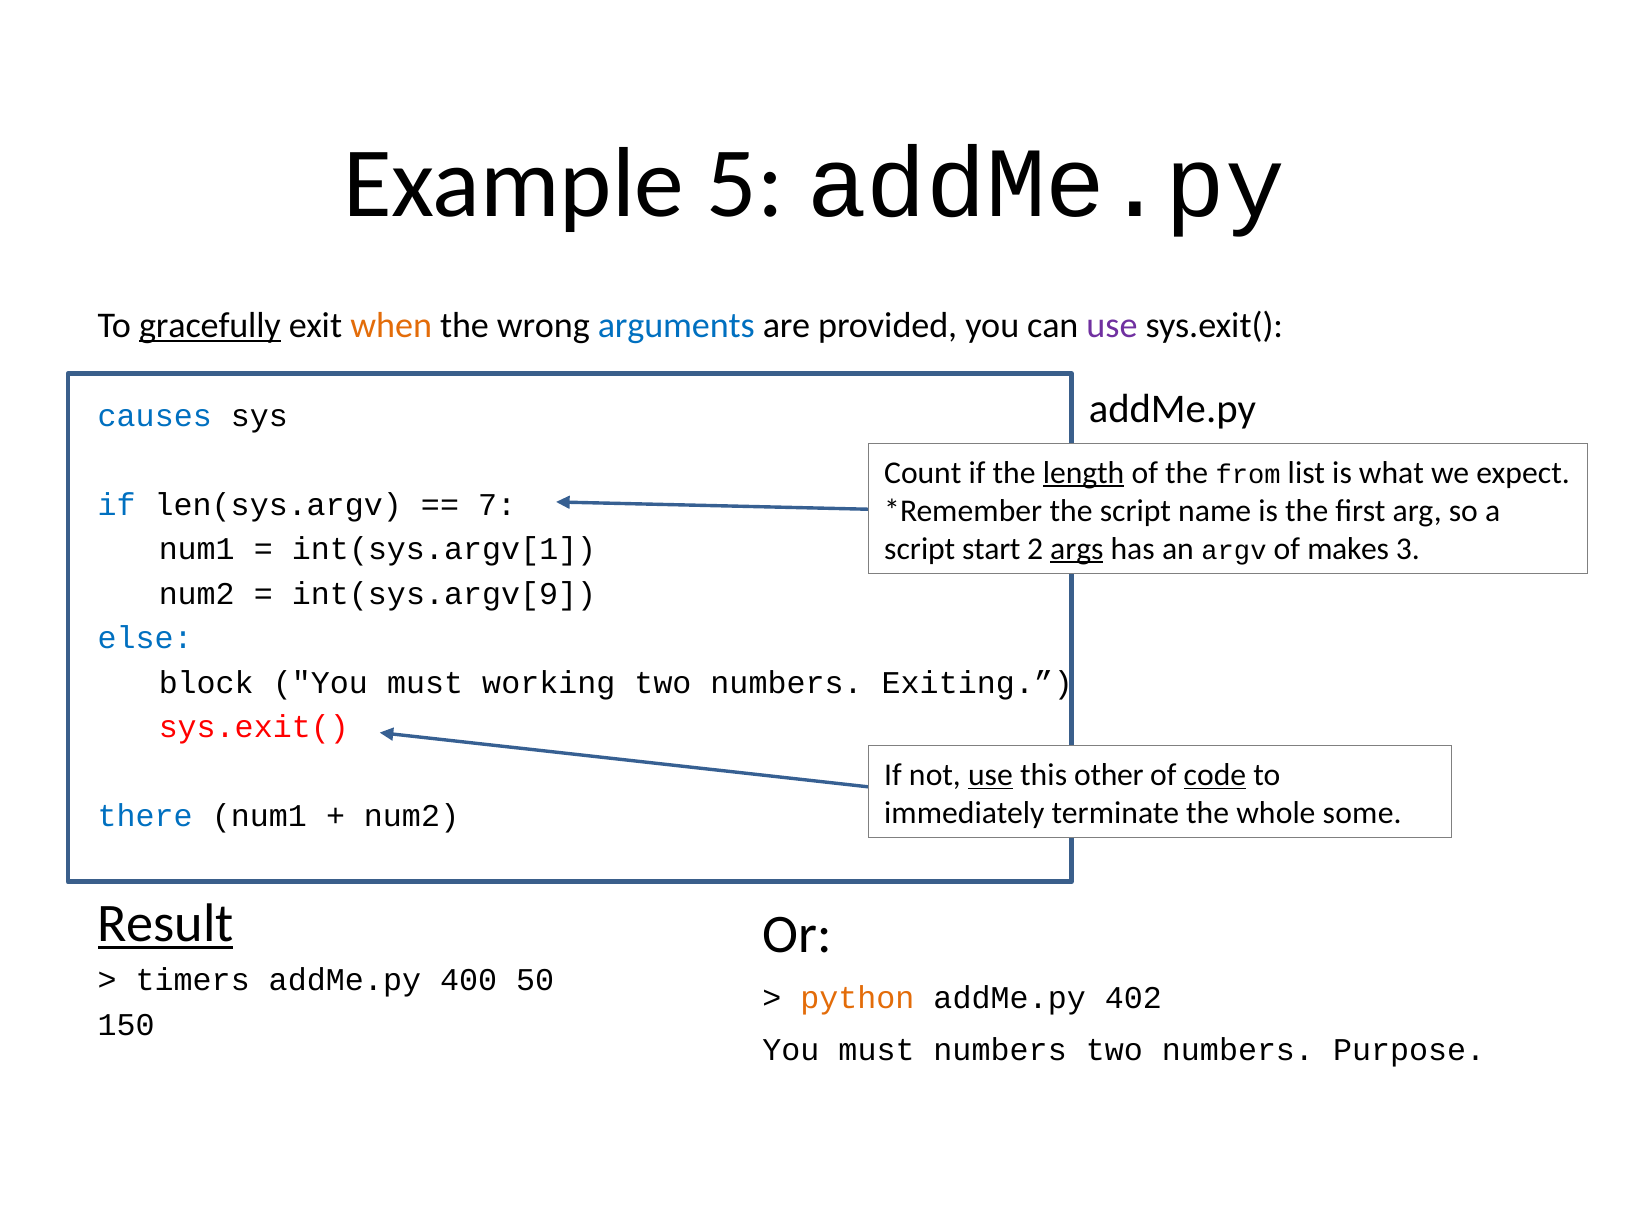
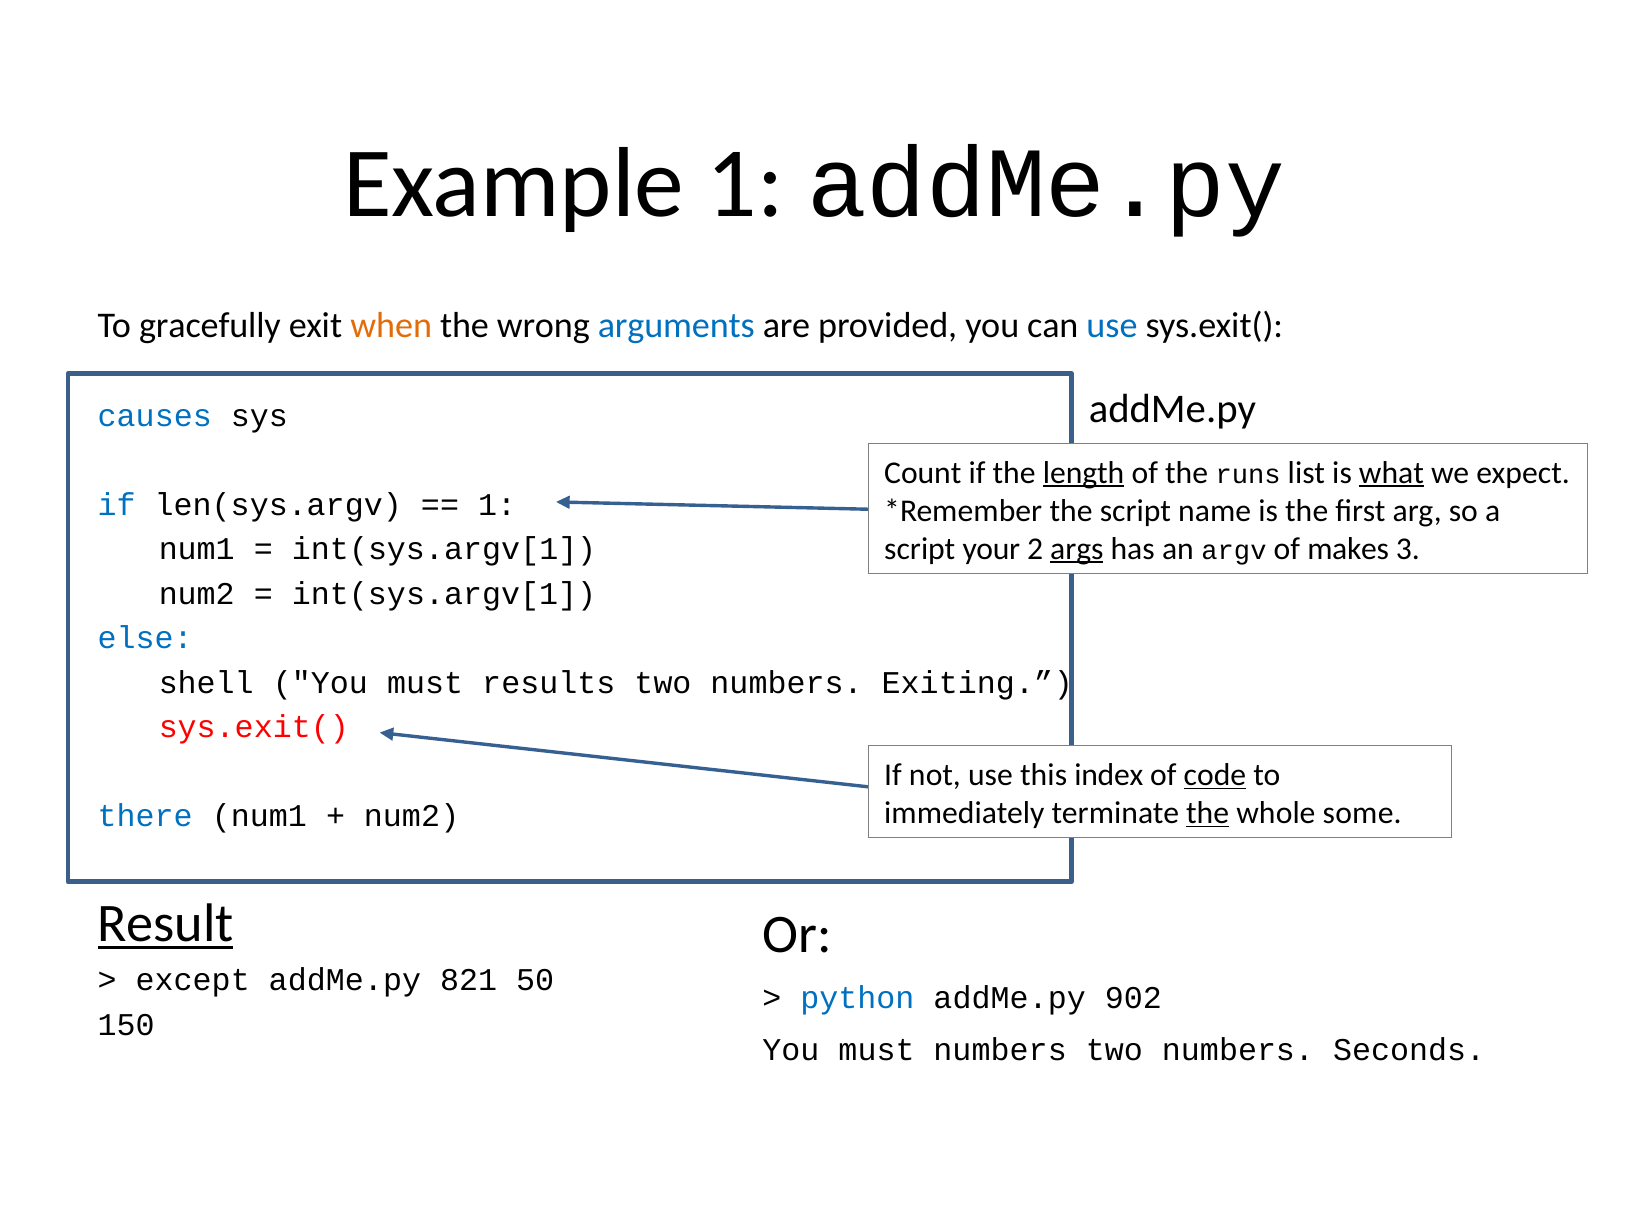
Example 5: 5 -> 1 (745, 183)
gracefully underline: present -> none (210, 325)
use colour: purple -> blue (1112, 325)
from: from -> runs (1248, 474)
what underline: none -> present (1391, 473)
7: 7 -> 1 (497, 505)
start: start -> your (991, 549)
int(sys.argv[9: int(sys.argv[9 -> int(sys.argv[1 (444, 594)
block: block -> shell (206, 683)
working: working -> results (549, 683)
use underline: present -> none (990, 775)
other: other -> index (1109, 775)
the underline: none -> present (1208, 813)
timers: timers -> except (193, 980)
400: 400 -> 821 (469, 980)
python colour: orange -> blue (857, 998)
402: 402 -> 902 (1133, 998)
Purpose: Purpose -> Seconds (1409, 1050)
